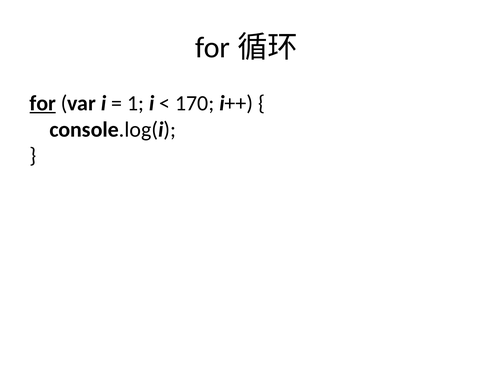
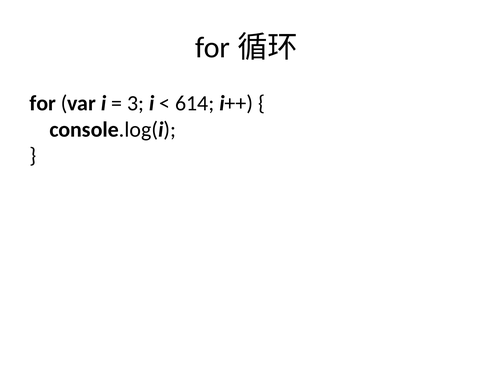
for underline: present -> none (43, 103)
1: 1 -> 3 (135, 103)
170: 170 -> 614 (195, 103)
